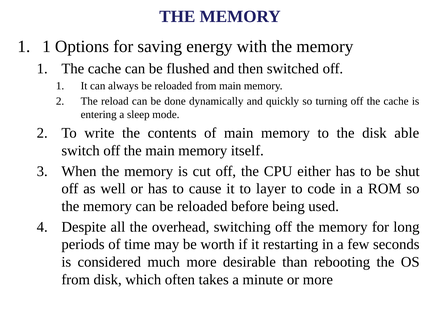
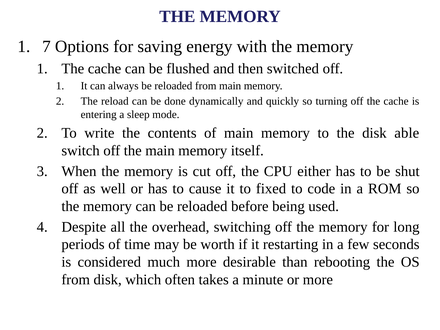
1: 1 -> 7 (46, 47)
layer: layer -> fixed (271, 189)
